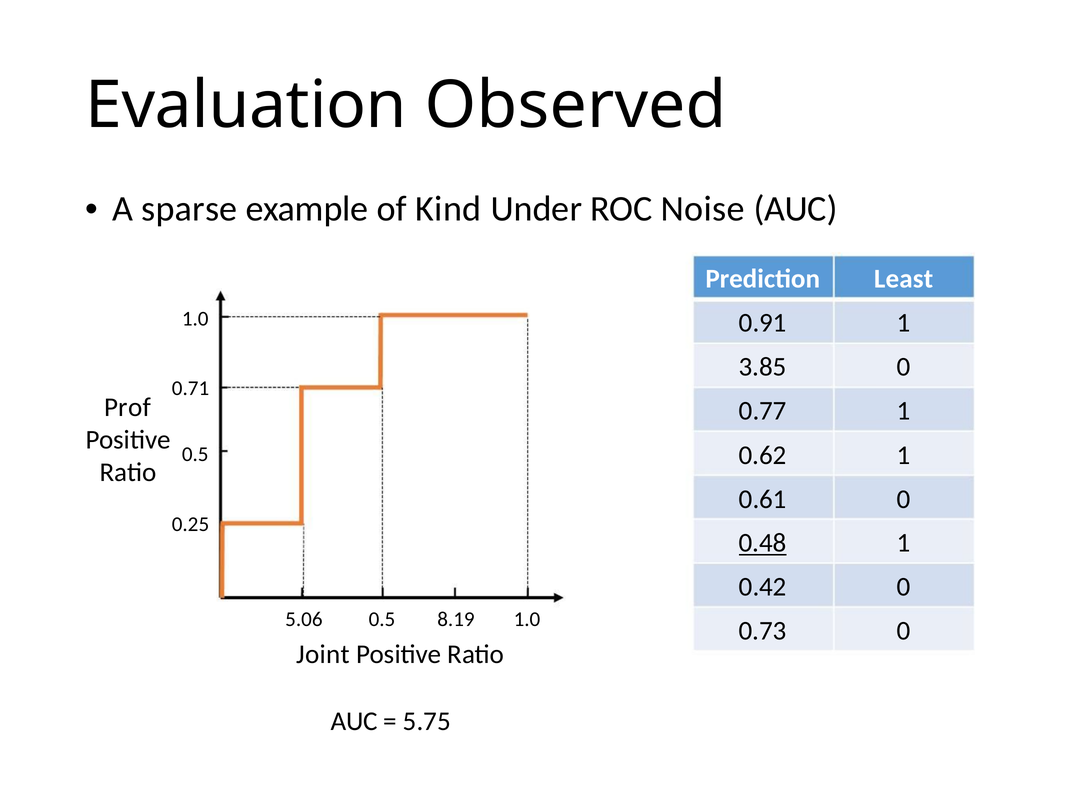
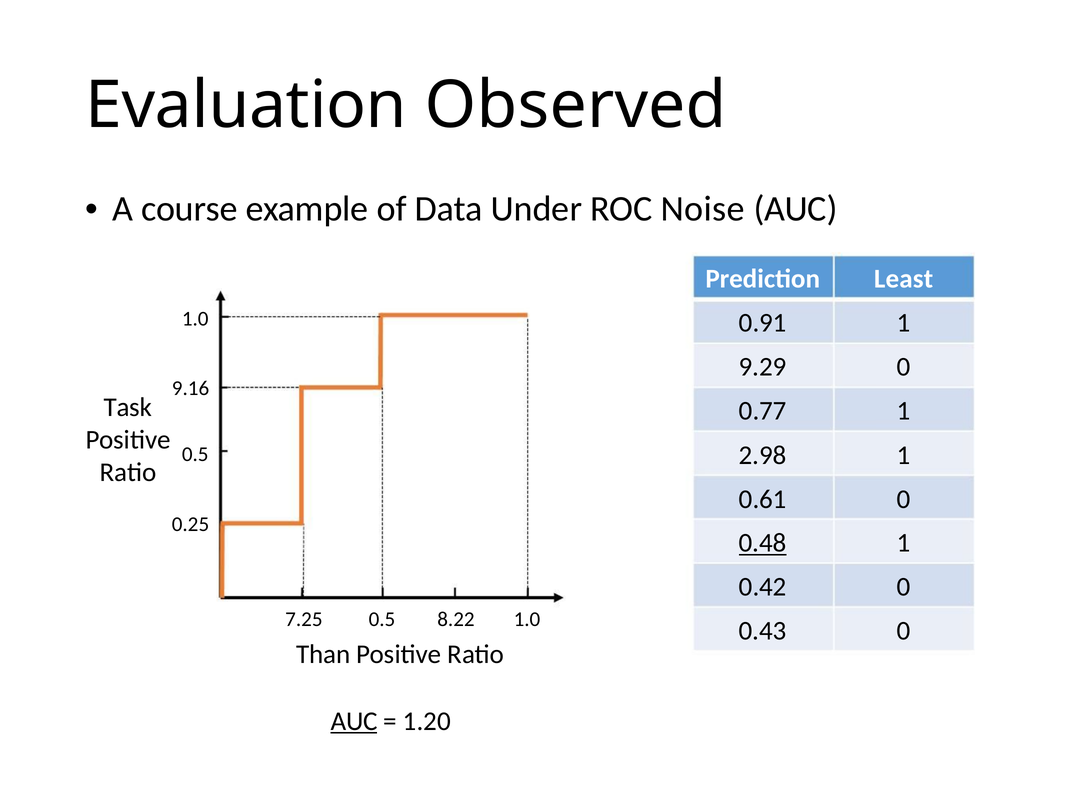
sparse: sparse -> course (189, 209)
Kind: Kind -> Data (449, 209)
3.85: 3.85 -> 9.29 (763, 367)
0.71: 0.71 -> 9.16 (191, 389)
Prof: Prof -> Task (128, 407)
0.62: 0.62 -> 2.98 (763, 455)
5.06: 5.06 -> 7.25 (304, 619)
8.19: 8.19 -> 8.22 (456, 619)
0.73: 0.73 -> 0.43 (763, 631)
Joint: Joint -> Than (323, 655)
AUC underline: none -> present (354, 721)
5.75: 5.75 -> 1.20 (427, 721)
